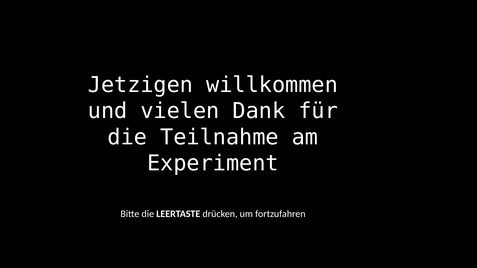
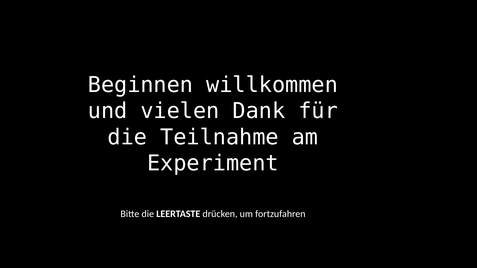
Jetzigen: Jetzigen -> Beginnen (141, 85)
